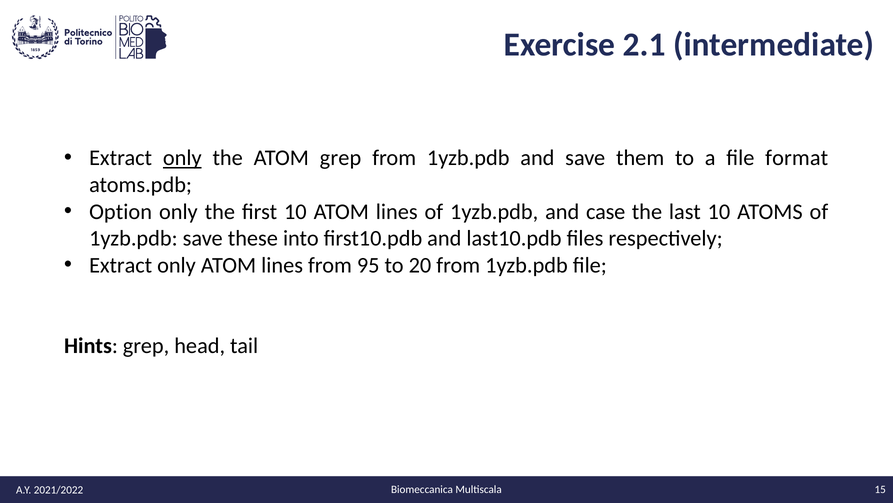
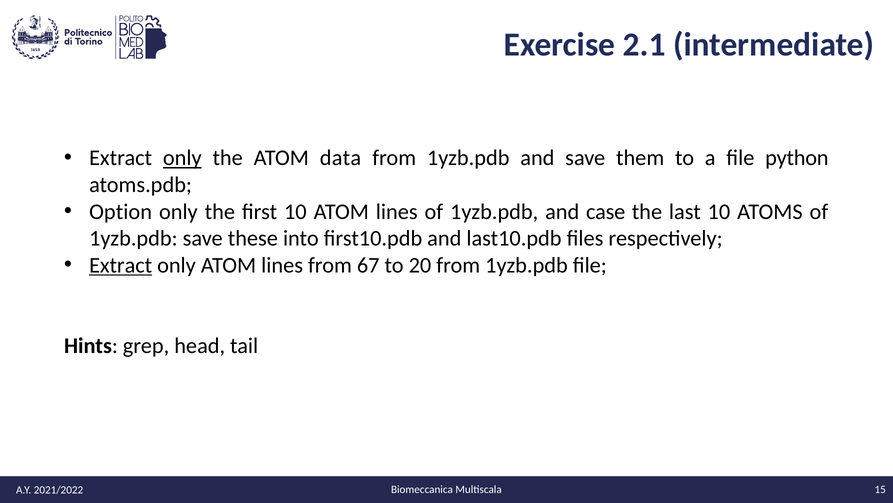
ATOM grep: grep -> data (340, 158)
format: format -> python (797, 158)
Extract underline: none -> present (121, 265)
95: 95 -> 67 (368, 265)
